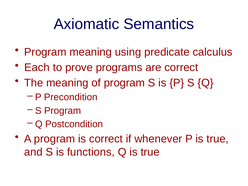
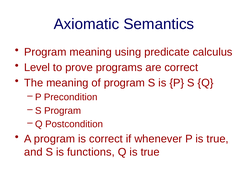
Each: Each -> Level (37, 67)
